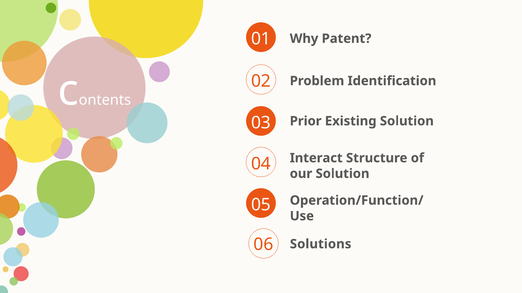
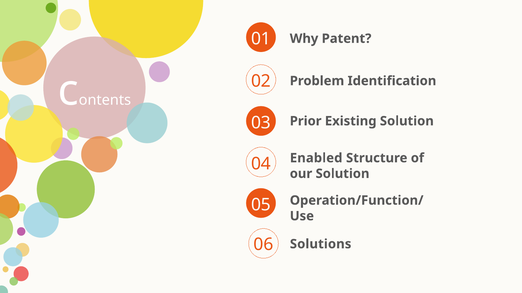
Interact: Interact -> Enabled (316, 158)
